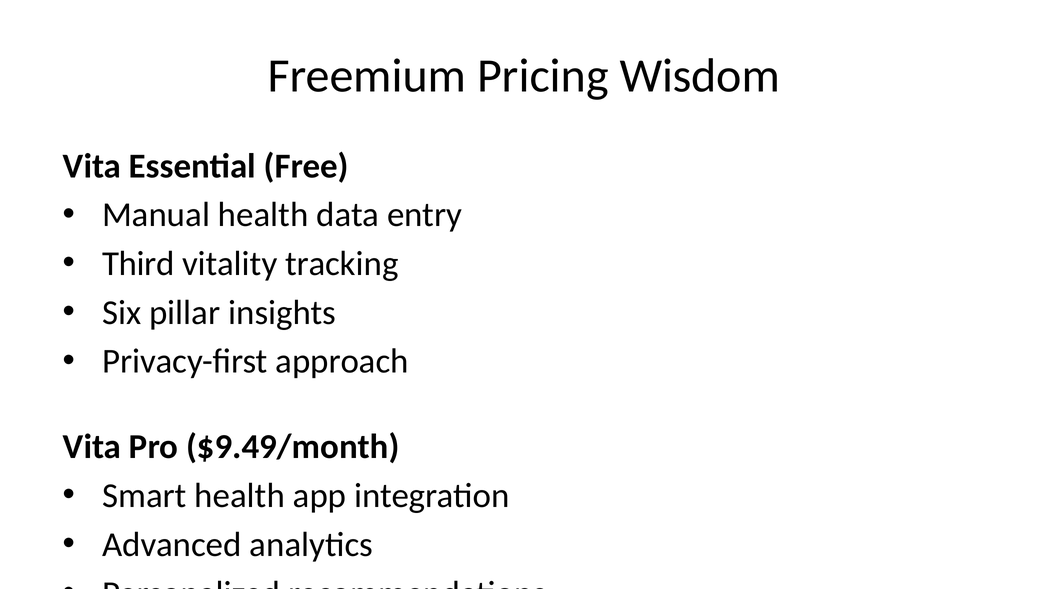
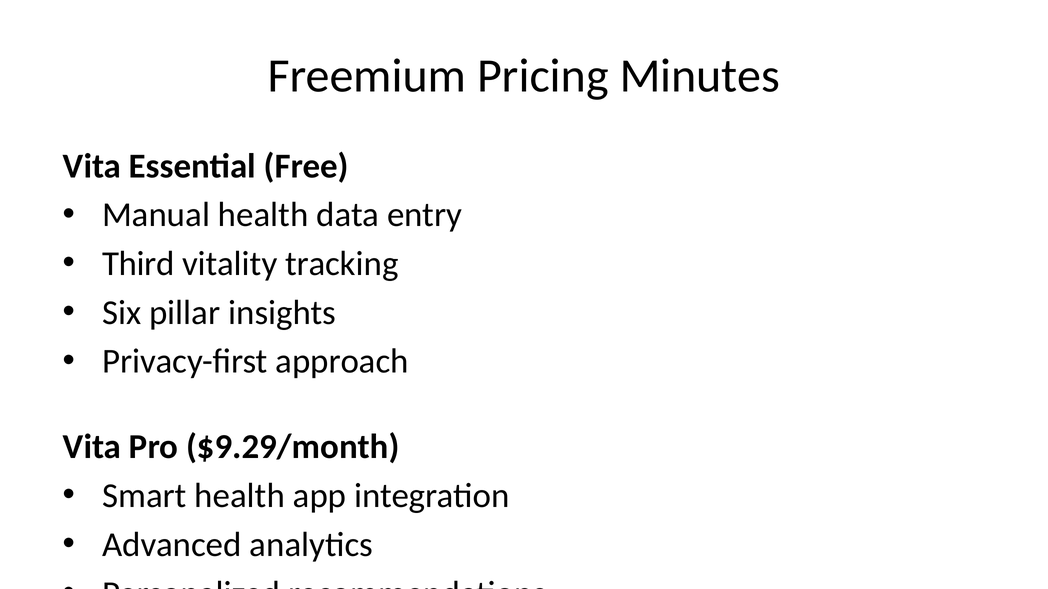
Wisdom: Wisdom -> Minutes (700, 76)
$9.49/month: $9.49/month -> $9.29/month (293, 447)
